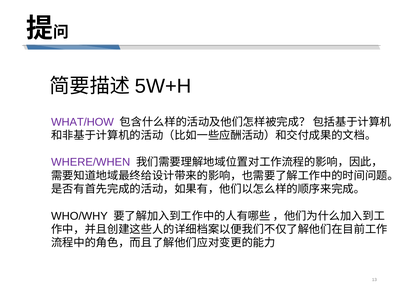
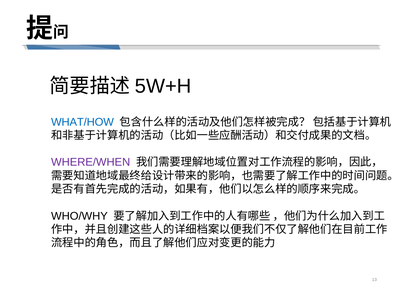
WHAT/HOW colour: purple -> blue (82, 122)
